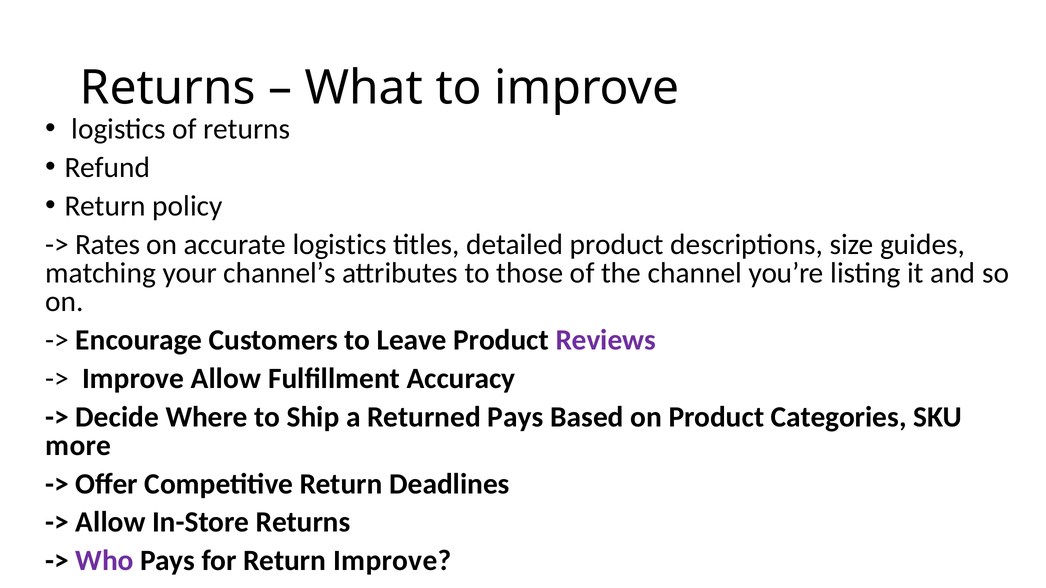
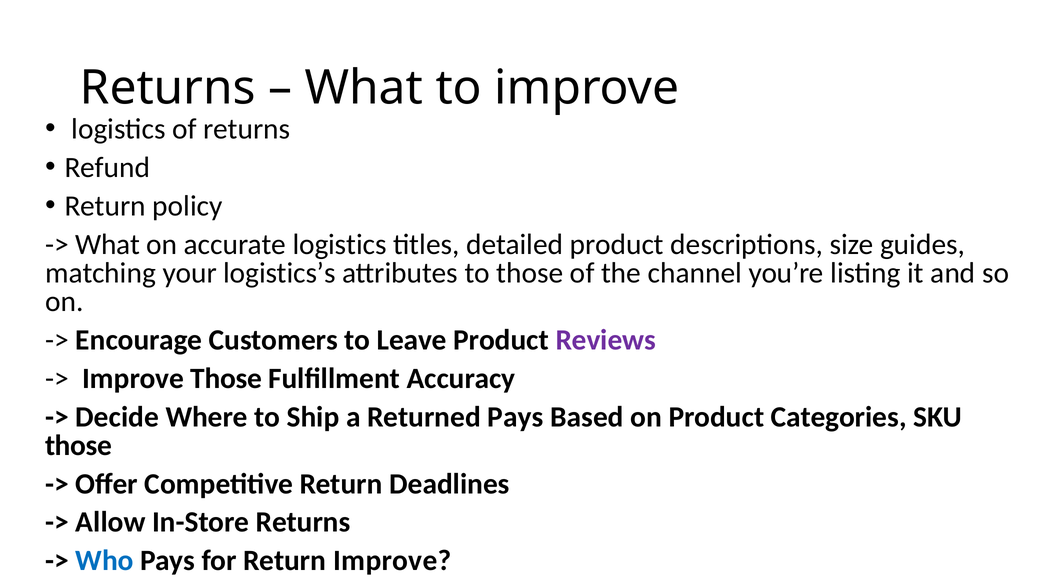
Rates: Rates -> What (108, 245)
channel’s: channel’s -> logistics’s (279, 273)
Improve Allow: Allow -> Those (226, 379)
more: more -> those (79, 446)
Who colour: purple -> blue (105, 561)
